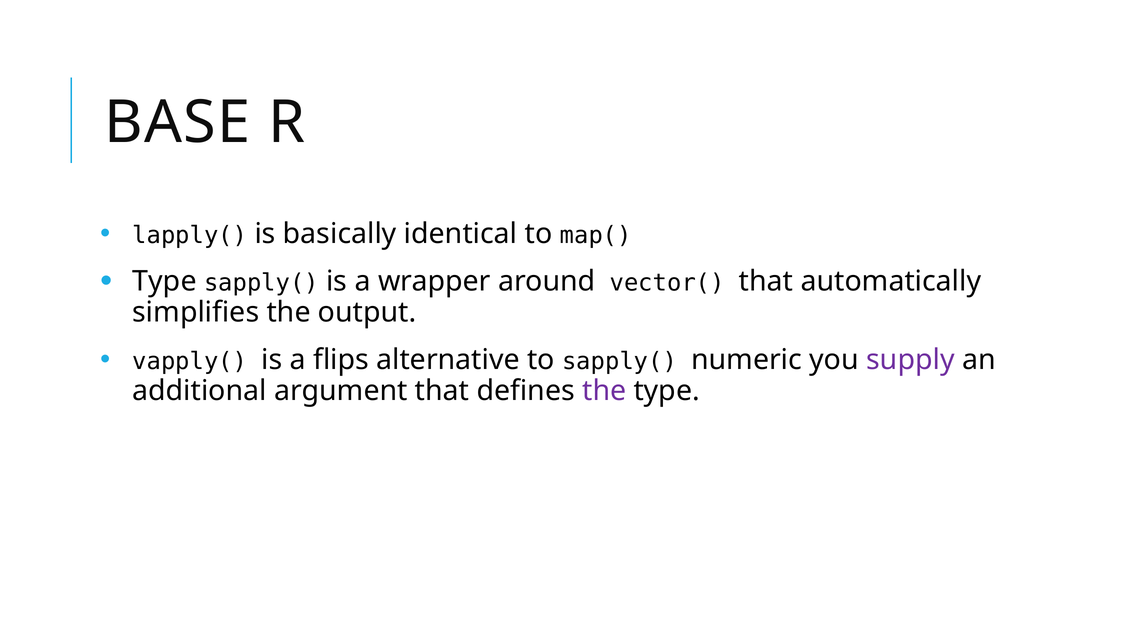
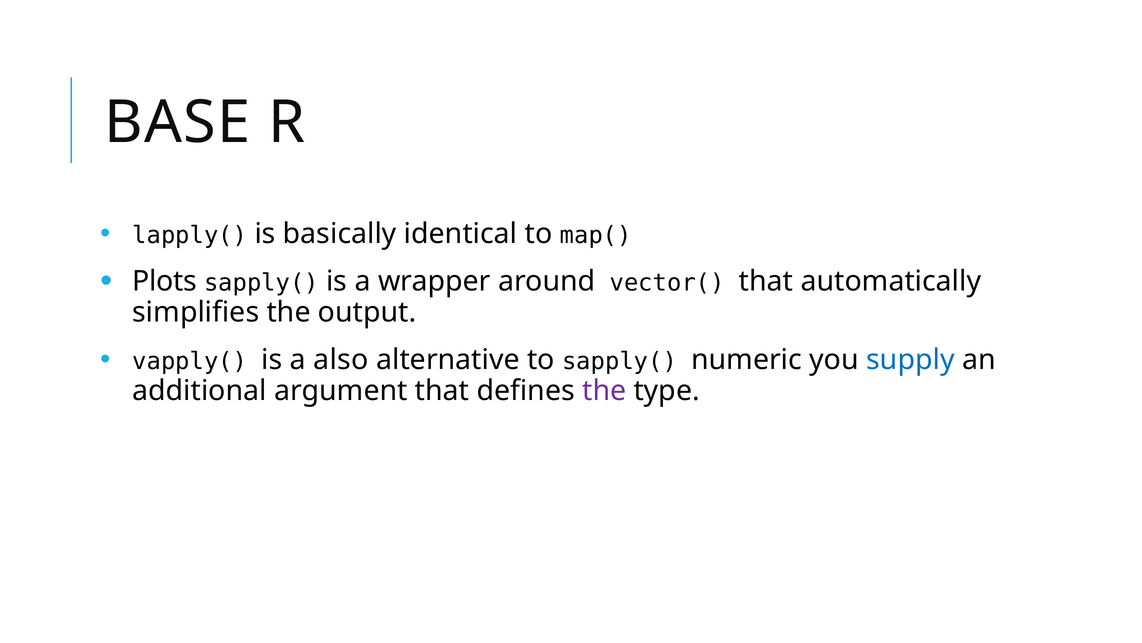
Type: Type -> Plots (165, 281)
flips: flips -> also (341, 359)
supply colour: purple -> blue (910, 359)
